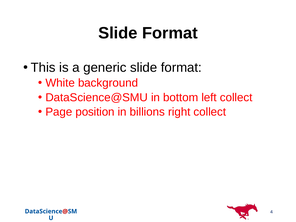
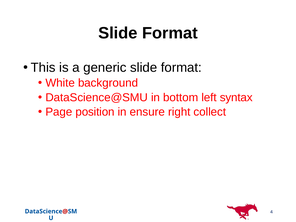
left collect: collect -> syntax (236, 97)
billions: billions -> ensure (147, 112)
